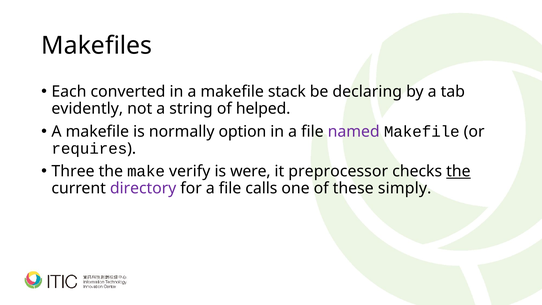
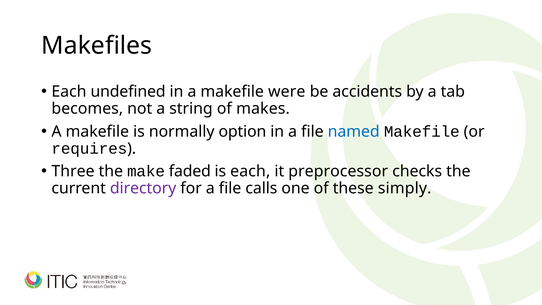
converted: converted -> undefined (128, 92)
stack: stack -> were (287, 92)
declaring: declaring -> accidents (367, 92)
evidently: evidently -> becomes (87, 109)
helped: helped -> makes (263, 109)
named colour: purple -> blue (354, 131)
verify: verify -> faded (190, 171)
is were: were -> each (250, 171)
the underline: present -> none (458, 171)
